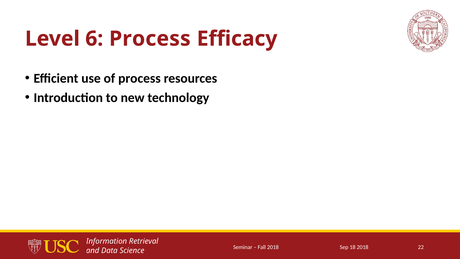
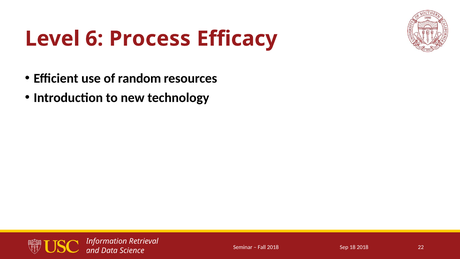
of process: process -> random (140, 78)
